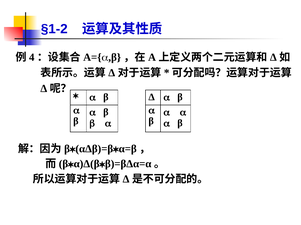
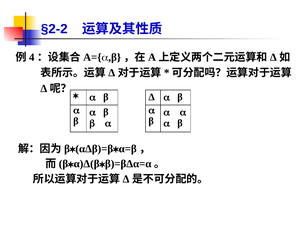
§1-2: §1-2 -> §2-2 (54, 29)
